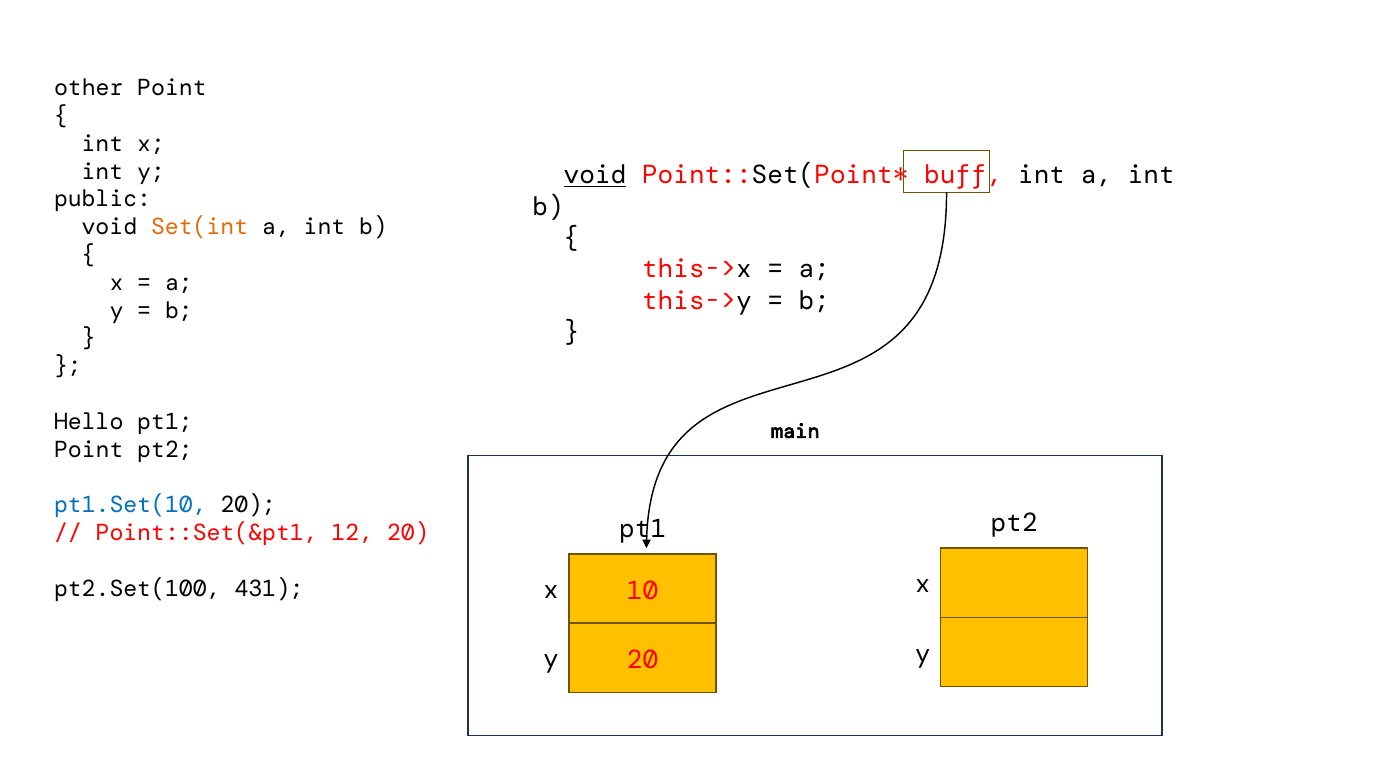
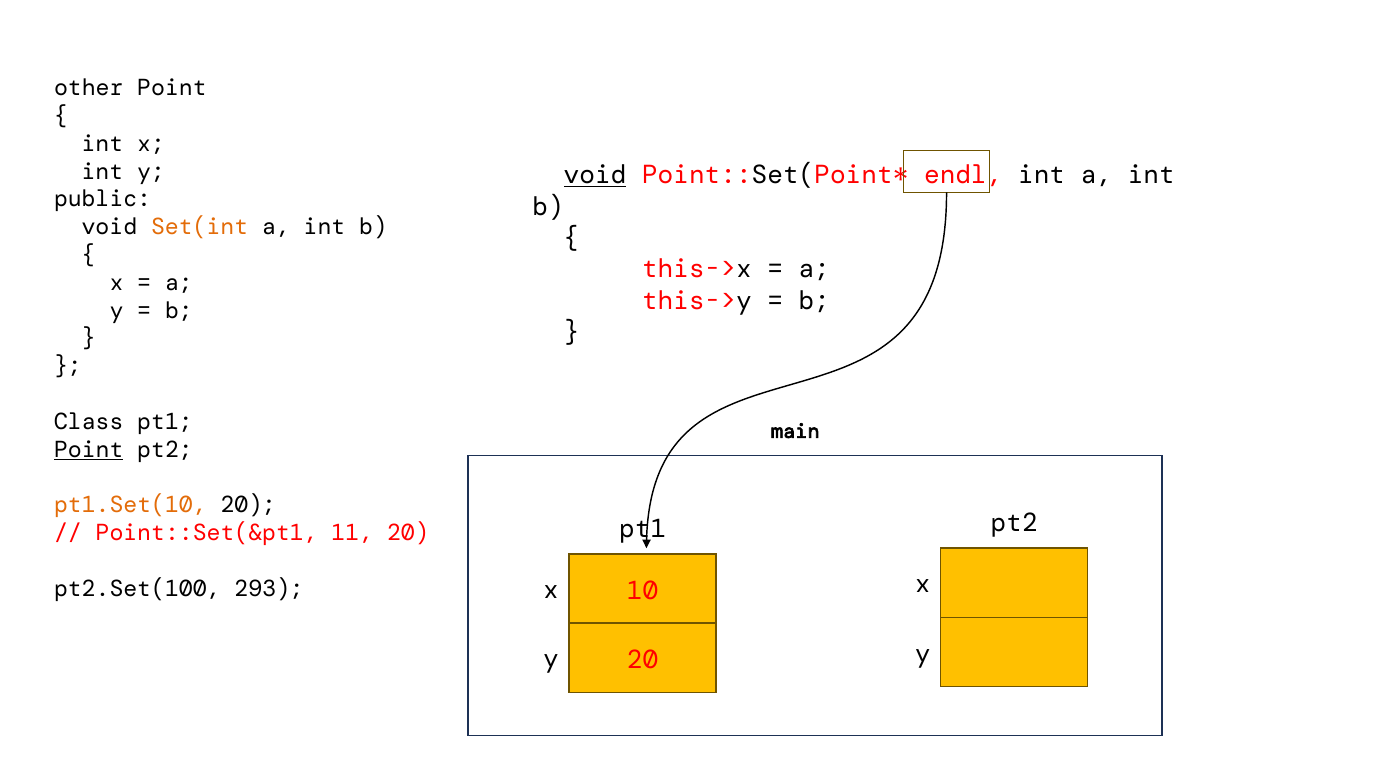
buff: buff -> endl (963, 175)
Hello: Hello -> Class (89, 422)
Point underline: none -> present (89, 450)
pt1.Set(10 colour: blue -> orange (130, 506)
12: 12 -> 11 (352, 534)
431: 431 -> 293 (269, 589)
